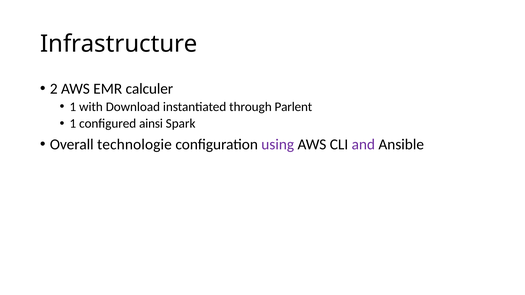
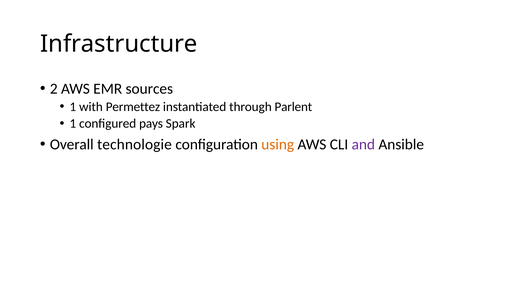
calculer: calculer -> sources (149, 89)
Download: Download -> Permettez (133, 107)
ainsi: ainsi -> pays (151, 124)
using colour: purple -> orange (278, 145)
